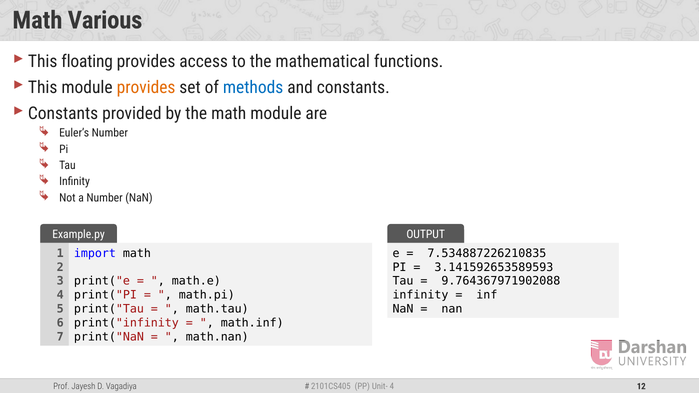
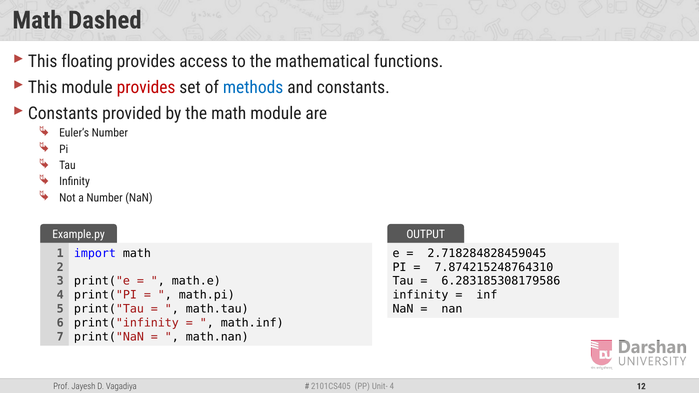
Various: Various -> Dashed (105, 20)
provides colour: orange -> red (146, 88)
7.534887226210835: 7.534887226210835 -> 2.718284828459045 (487, 253)
3.141592653589593: 3.141592653589593 -> 7.874215248764310 (494, 267)
9.764367971902088: 9.764367971902088 -> 6.283185308179586 (501, 281)
